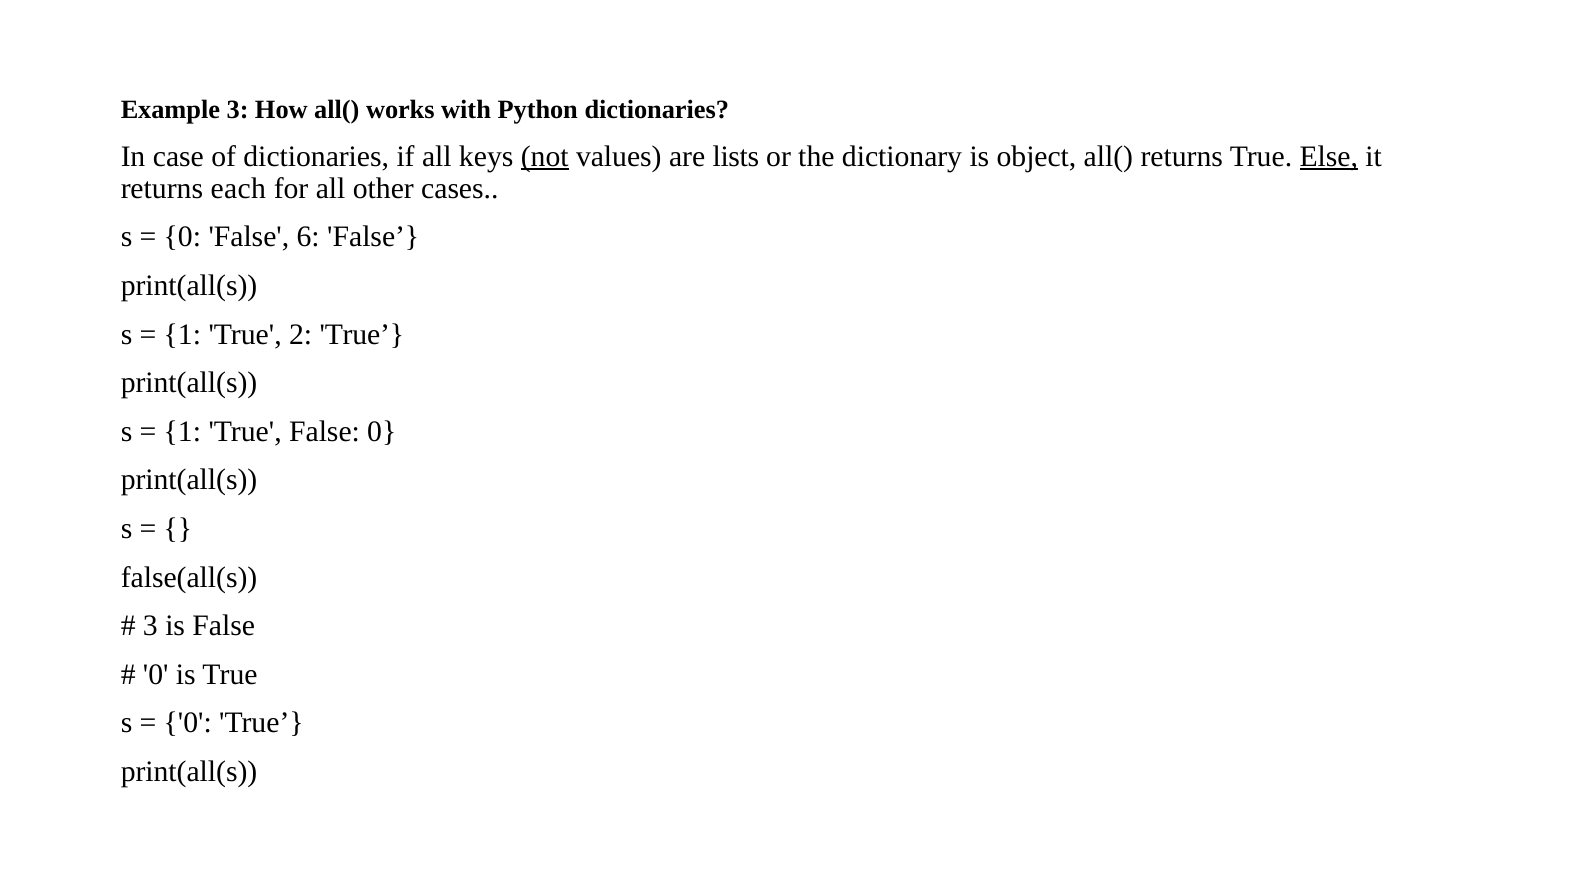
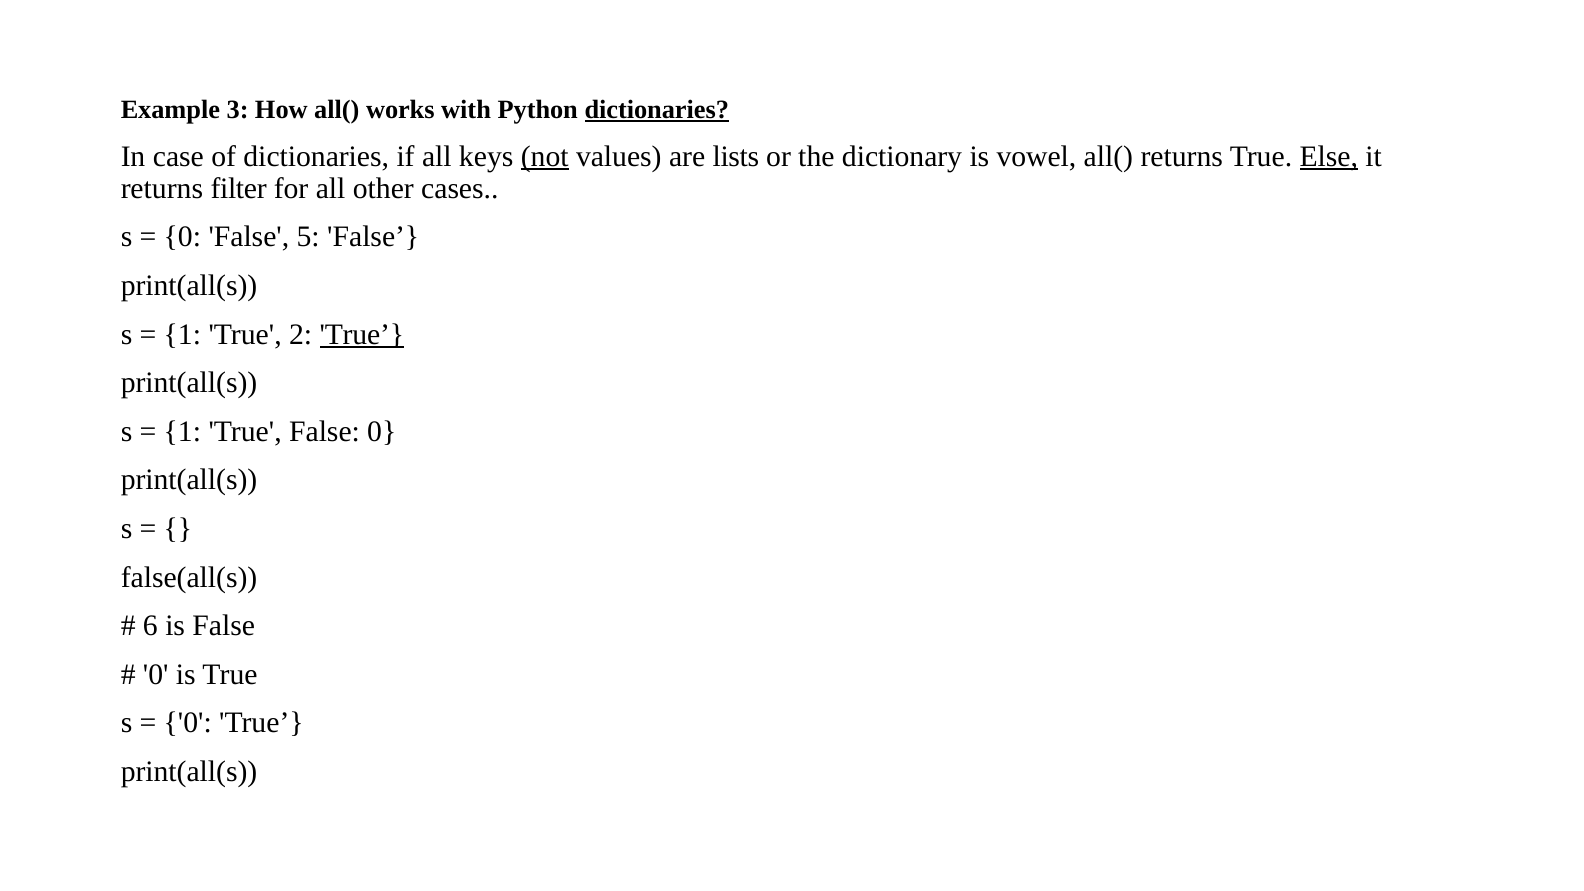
dictionaries underline: none -> present (657, 110)
object: object -> vowel (1036, 156)
each: each -> filter (239, 188)
6: 6 -> 5 (308, 237)
True underline: none -> present (362, 334)
3: 3 -> 6 (150, 626)
